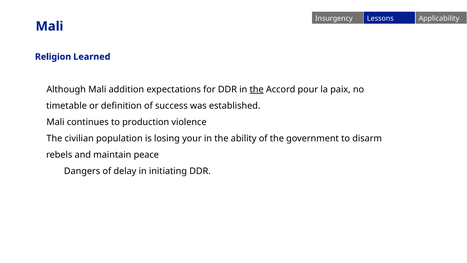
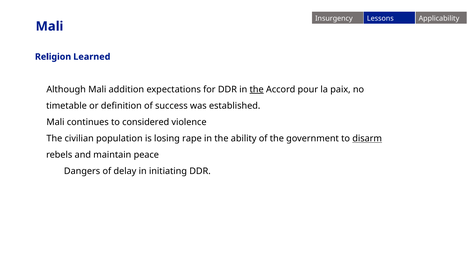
production: production -> considered (146, 122)
your: your -> rape (192, 138)
disarm underline: none -> present (367, 138)
